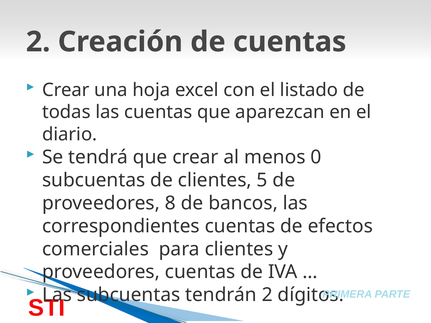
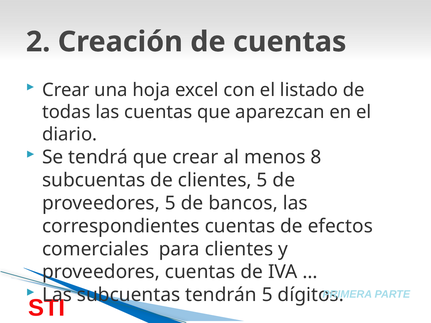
0: 0 -> 8 (316, 157)
proveedores 8: 8 -> 5 (170, 203)
tendrán 2: 2 -> 5 (267, 295)
